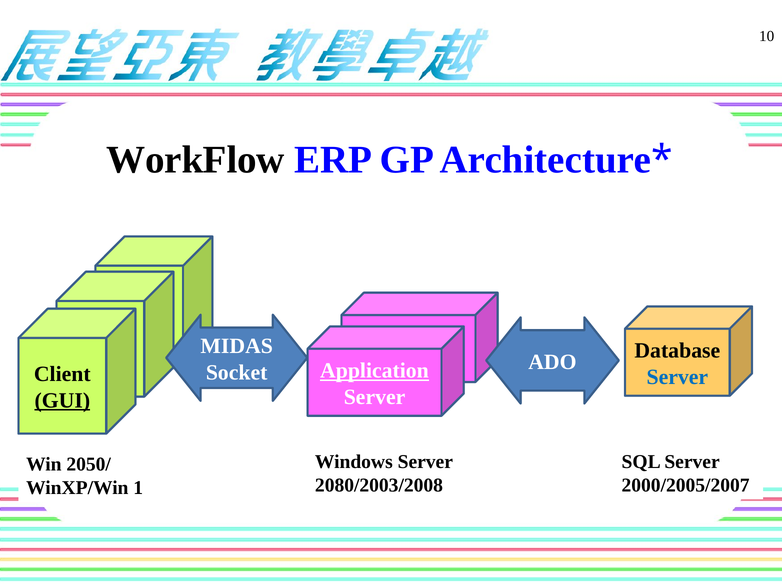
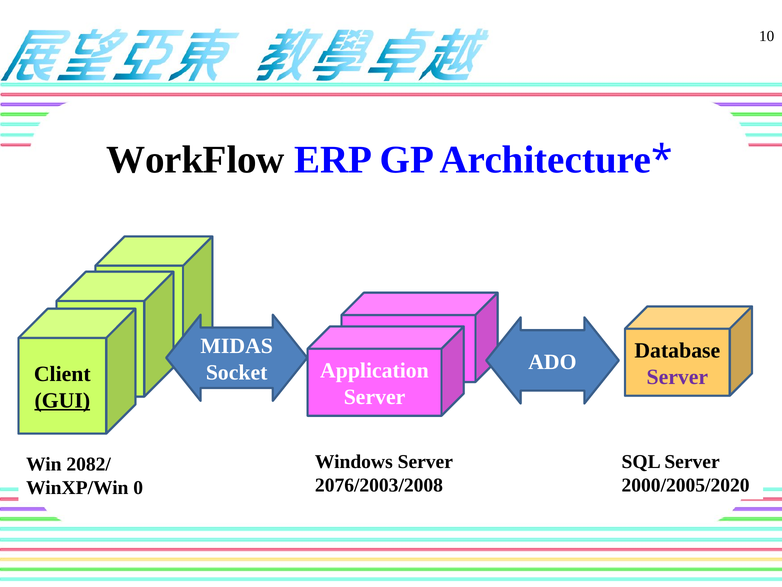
Application underline: present -> none (374, 370)
Server colour: blue -> purple (677, 377)
2050/: 2050/ -> 2082/ (89, 464)
2080/2003/2008: 2080/2003/2008 -> 2076/2003/2008 (379, 485)
2000/2005/2007: 2000/2005/2007 -> 2000/2005/2020 (686, 485)
1: 1 -> 0 (138, 488)
